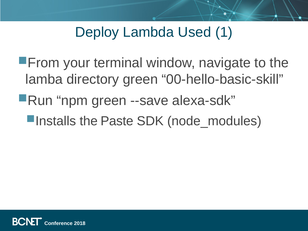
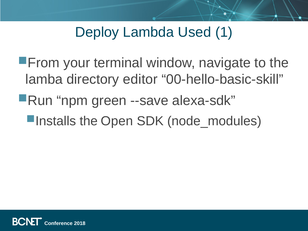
directory green: green -> editor (140, 79)
Paste: Paste -> Open (117, 121)
